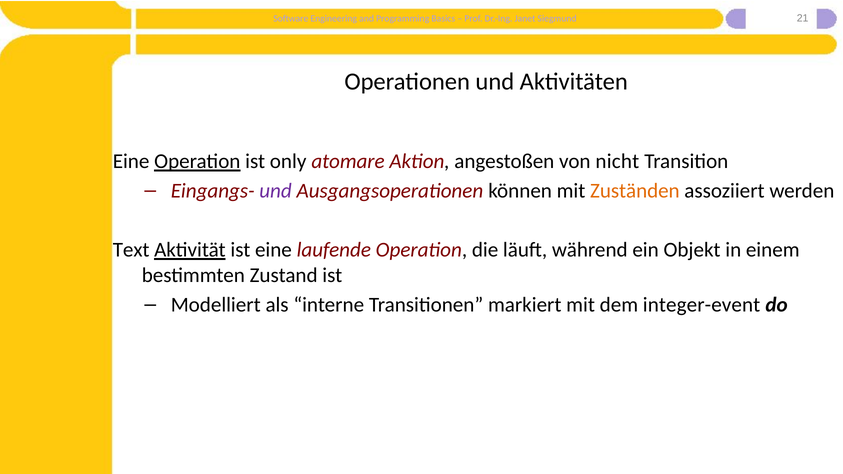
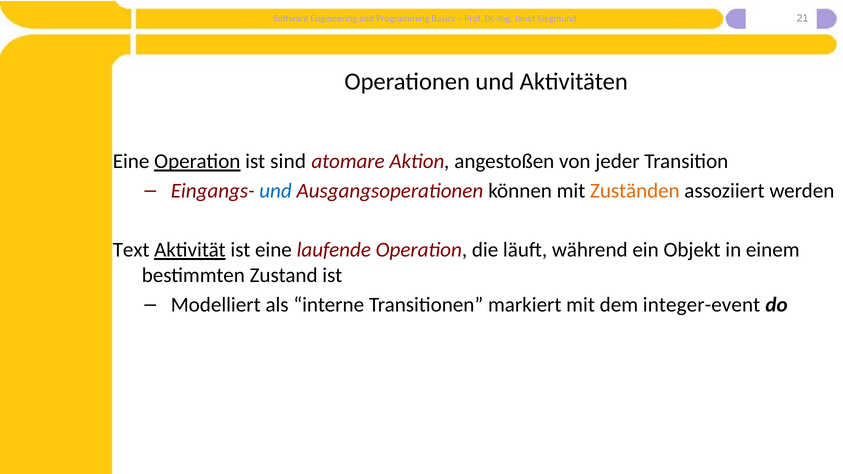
only: only -> sind (288, 162)
nicht: nicht -> jeder (617, 162)
und colour: purple -> blue (276, 191)
